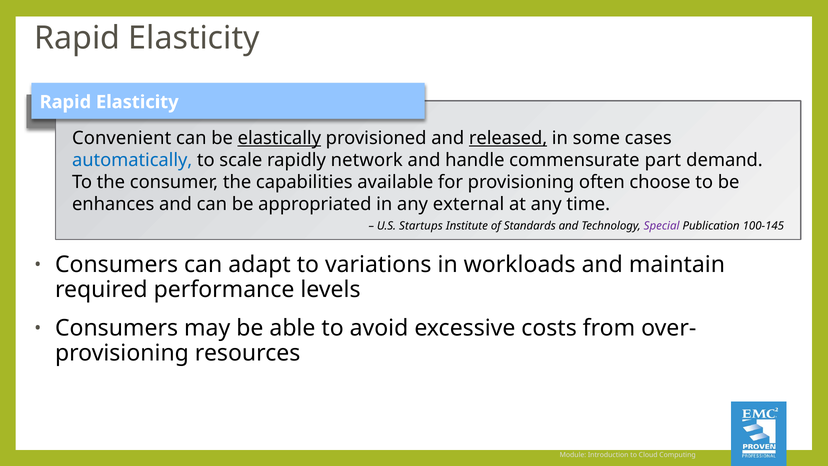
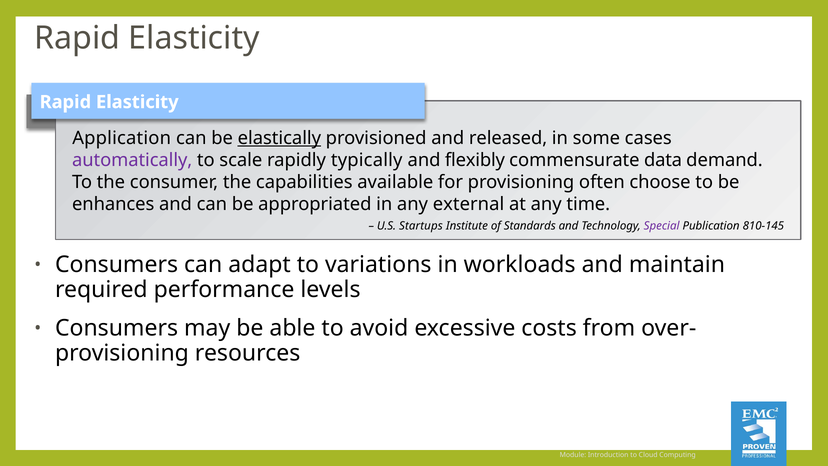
Convenient: Convenient -> Application (122, 138)
released underline: present -> none (508, 138)
automatically colour: blue -> purple (132, 160)
network: network -> typically (367, 160)
handle: handle -> flexibly (475, 160)
part: part -> data (663, 160)
100-145: 100-145 -> 810-145 (763, 226)
